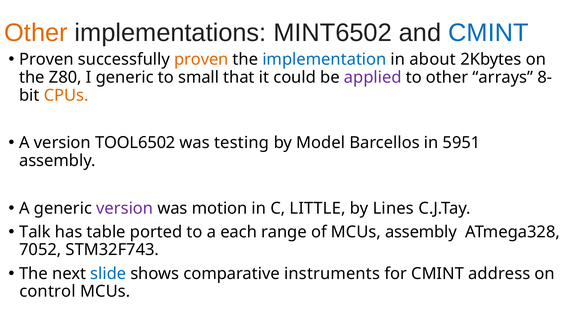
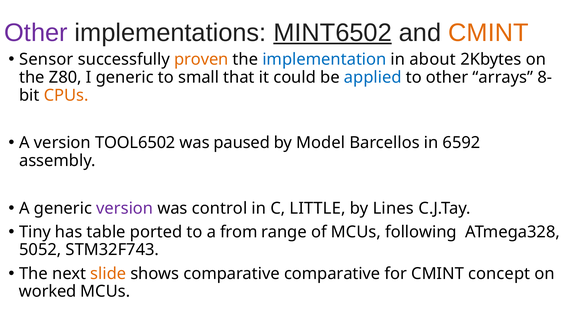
Other colour: orange -> purple (36, 33)
MINT6502 underline: none -> present (333, 33)
CMINT colour: blue -> orange (488, 33)
Proven: Proven -> Sensor (46, 59)
applied colour: purple -> blue (373, 77)
testing: testing -> paused (242, 143)
5951: 5951 -> 6592 (462, 143)
motion: motion -> control (220, 208)
Talk: Talk -> Tiny (35, 232)
each: each -> from (239, 232)
MCUs assembly: assembly -> following (421, 232)
7052: 7052 -> 5052 (40, 250)
slide colour: blue -> orange (108, 274)
comparative instruments: instruments -> comparative (332, 274)
address: address -> concept (499, 274)
control: control -> worked (48, 291)
